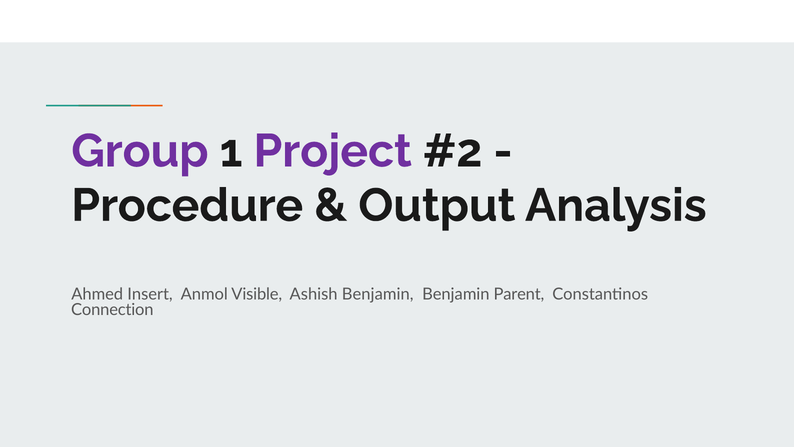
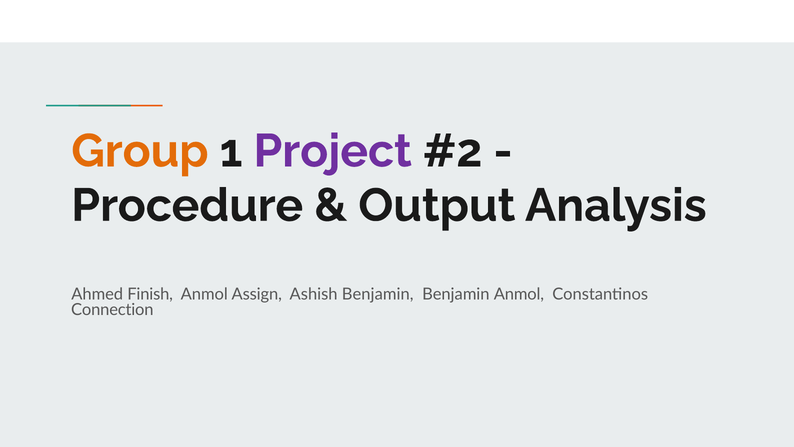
Group colour: purple -> orange (140, 151)
Insert: Insert -> Finish (150, 294)
Visible: Visible -> Assign (257, 294)
Benjamin Parent: Parent -> Anmol (519, 294)
